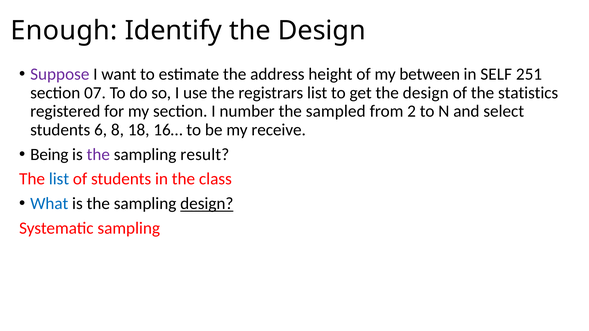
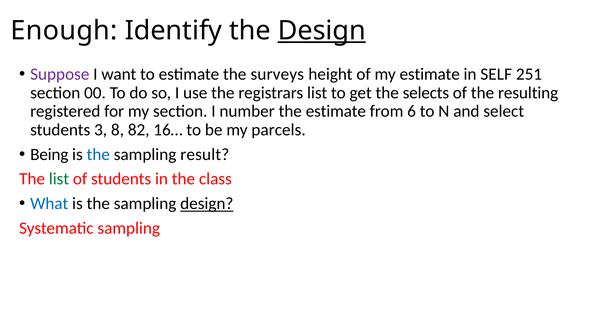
Design underline: none -> present (322, 31)
address: address -> surveys (277, 74)
my between: between -> estimate (430, 74)
07: 07 -> 00 (95, 93)
get the design: design -> selects (426, 93)
statistics: statistics -> resulting (528, 93)
the sampled: sampled -> estimate (336, 111)
2: 2 -> 6 (412, 111)
6: 6 -> 3 (101, 130)
18: 18 -> 82 (139, 130)
receive: receive -> parcels (279, 130)
the colour: purple -> blue (98, 155)
list colour: blue -> green (59, 179)
